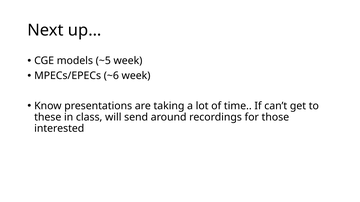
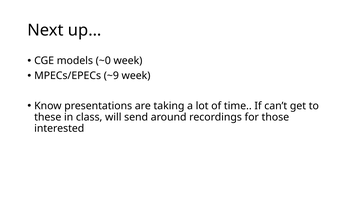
~5: ~5 -> ~0 (103, 61)
~6: ~6 -> ~9 (111, 76)
